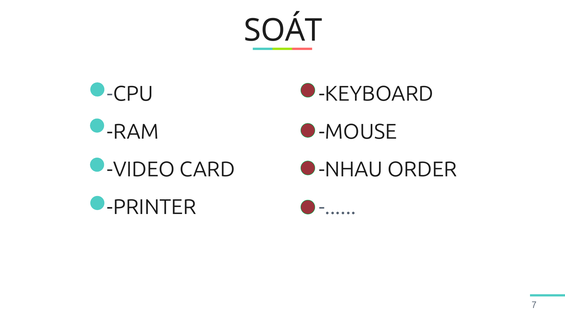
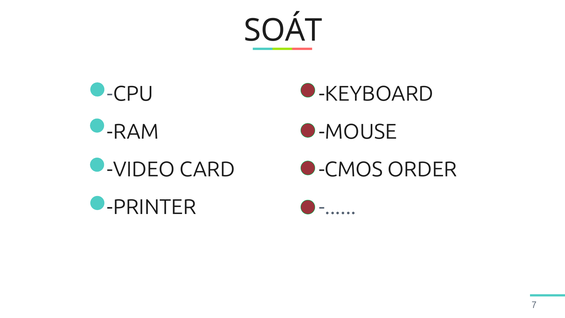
NHAU: NHAU -> CMOS (351, 169)
